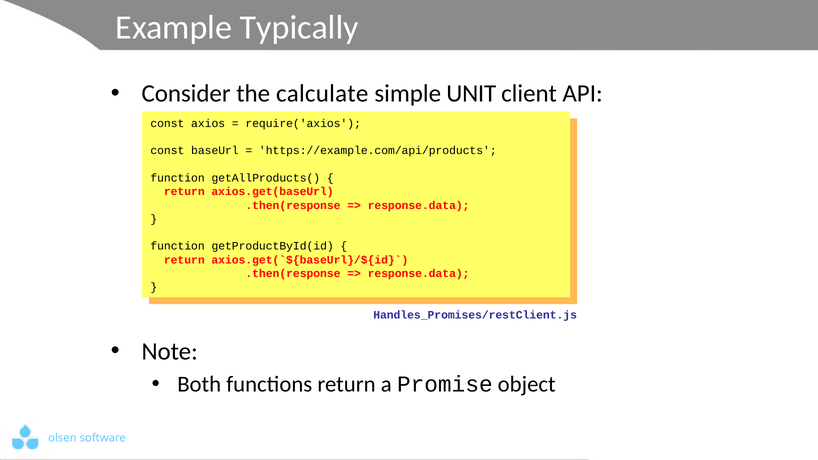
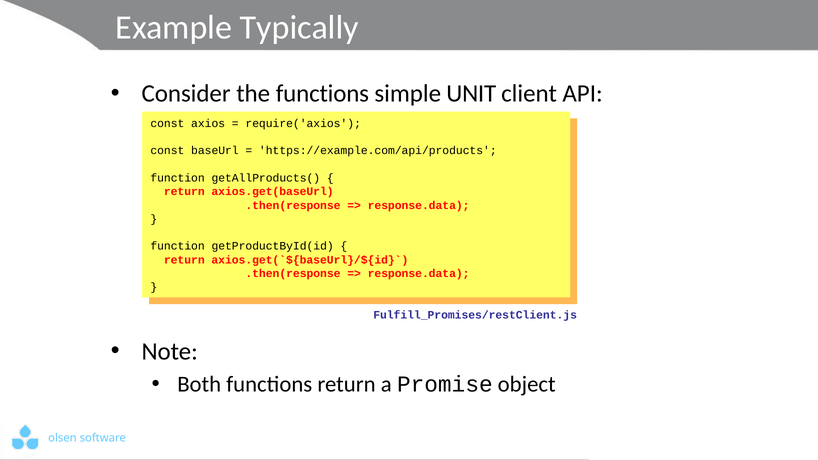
the calculate: calculate -> functions (322, 94)
Handles_Promises/restClient.js: Handles_Promises/restClient.js -> Fulfill_Promises/restClient.js (475, 315)
